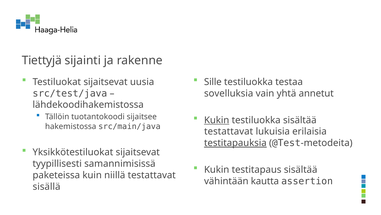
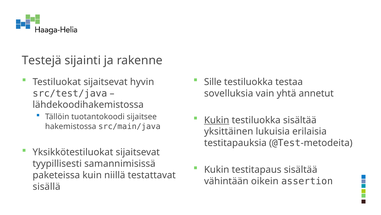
Tiettyjä: Tiettyjä -> Testejä (42, 60)
uusia: uusia -> hyvin (142, 82)
testattavat: testattavat -> yksittäinen (229, 131)
testitapauksia underline: present -> none (235, 143)
kautta: kautta -> oikein (265, 181)
